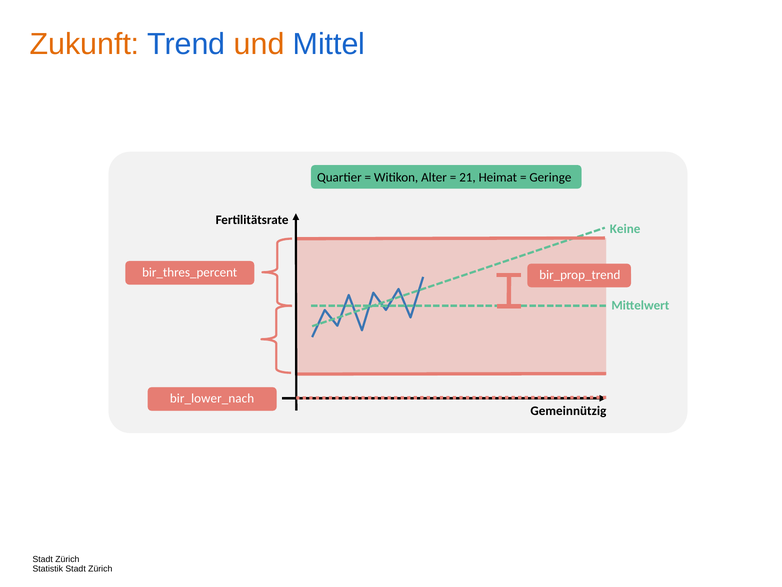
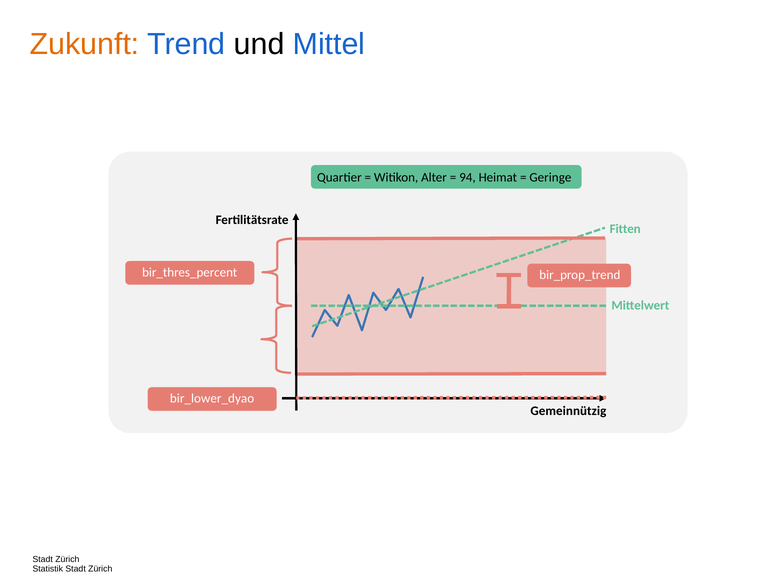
und colour: orange -> black (259, 44)
21: 21 -> 94 (467, 177)
Keine: Keine -> Fitten (625, 229)
bir_lower_nach: bir_lower_nach -> bir_lower_dyao (212, 398)
